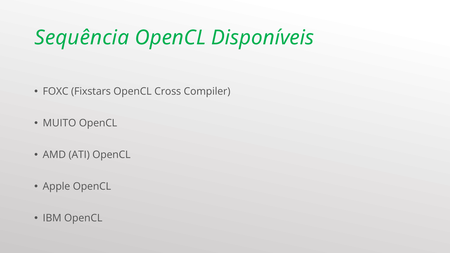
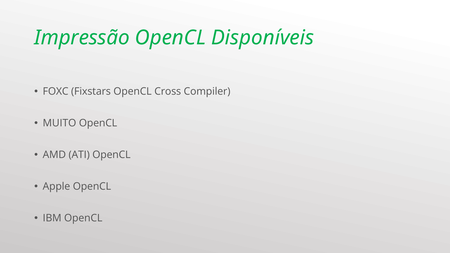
Sequência: Sequência -> Impressão (82, 38)
